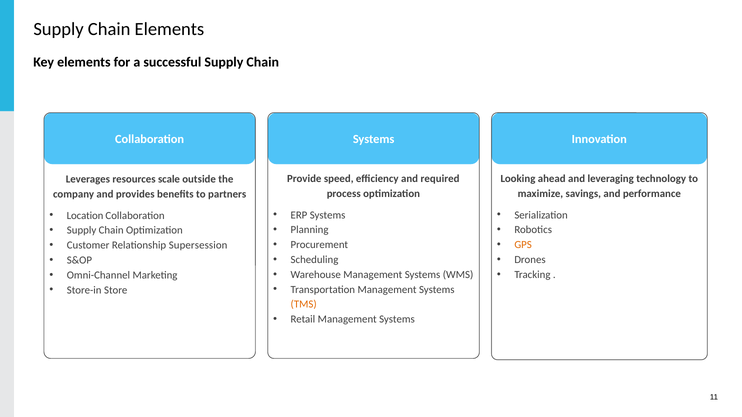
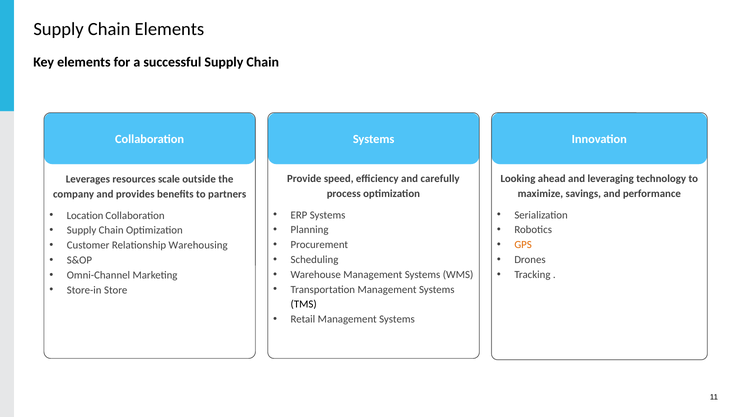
required: required -> carefully (440, 179)
Supersession: Supersession -> Warehousing (198, 245)
TMS colour: orange -> black (304, 305)
